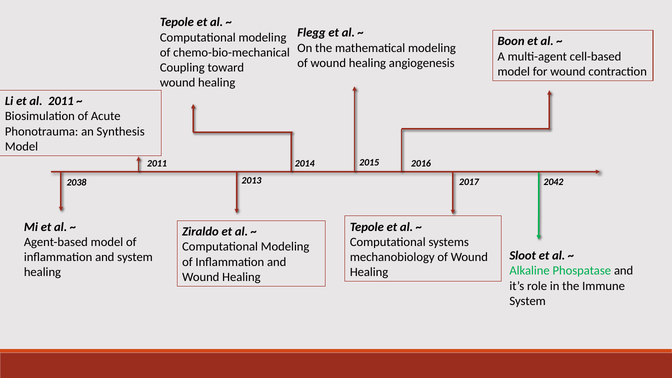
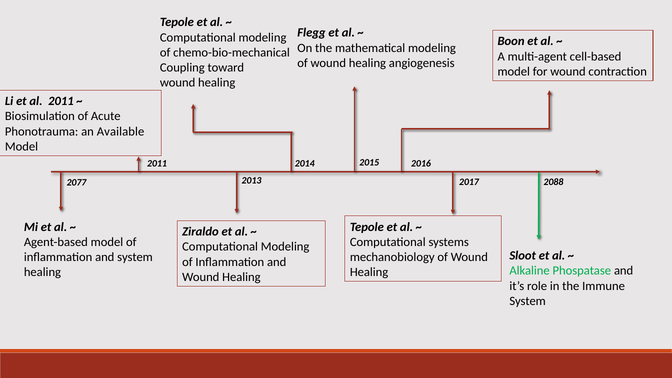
Synthesis: Synthesis -> Available (121, 131)
2042: 2042 -> 2088 (553, 182)
2038: 2038 -> 2077 (77, 182)
